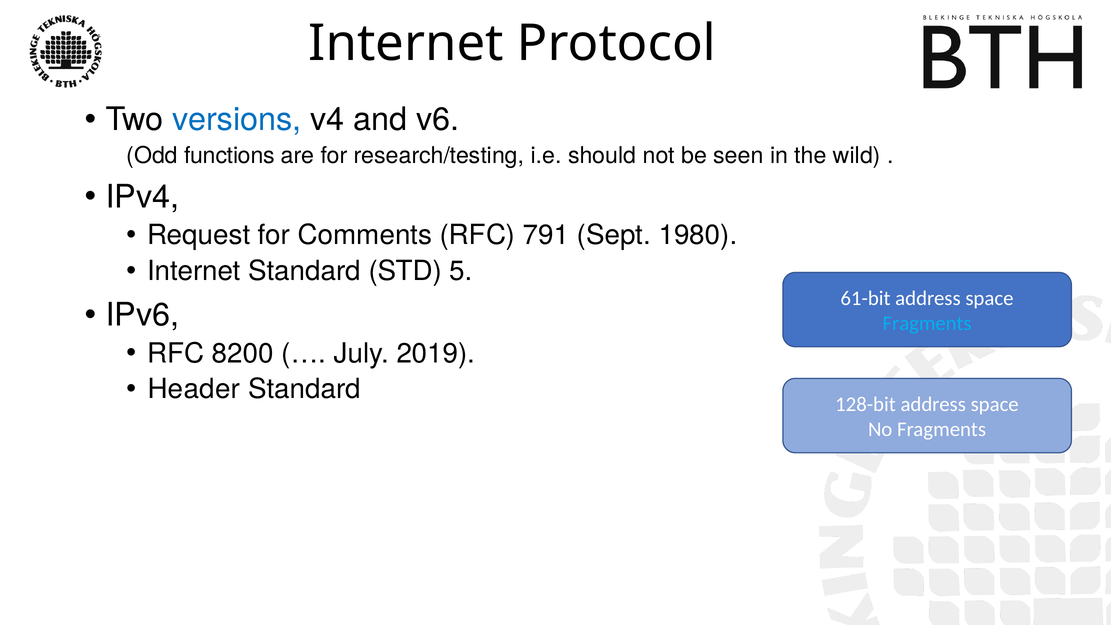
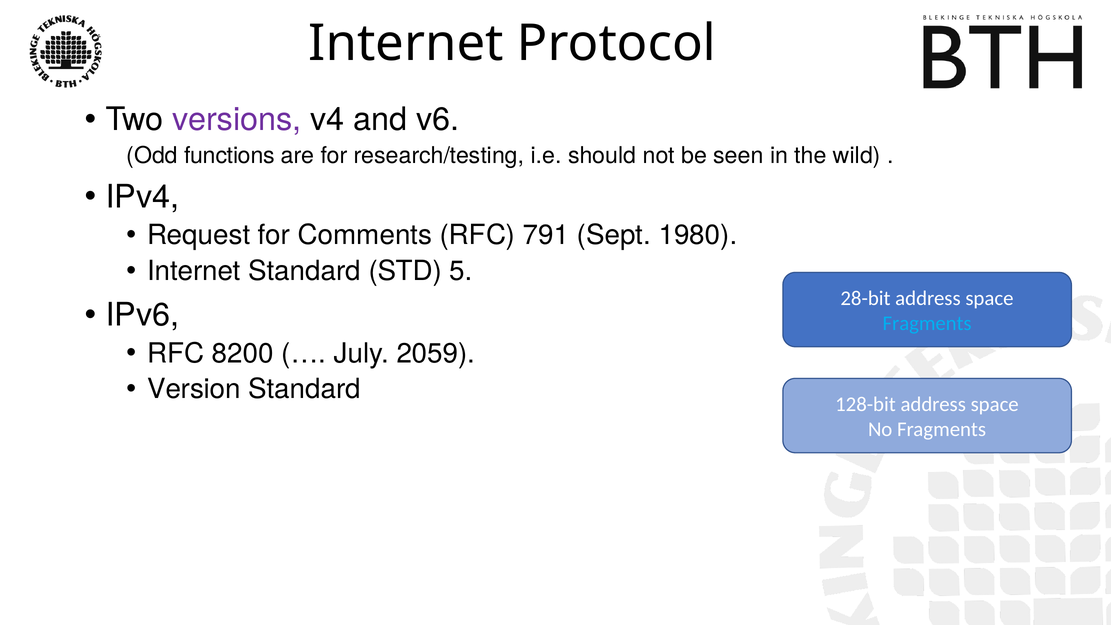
versions colour: blue -> purple (237, 120)
61-bit: 61-bit -> 28-bit (866, 298)
2019: 2019 -> 2059 (436, 353)
Header: Header -> Version (194, 389)
